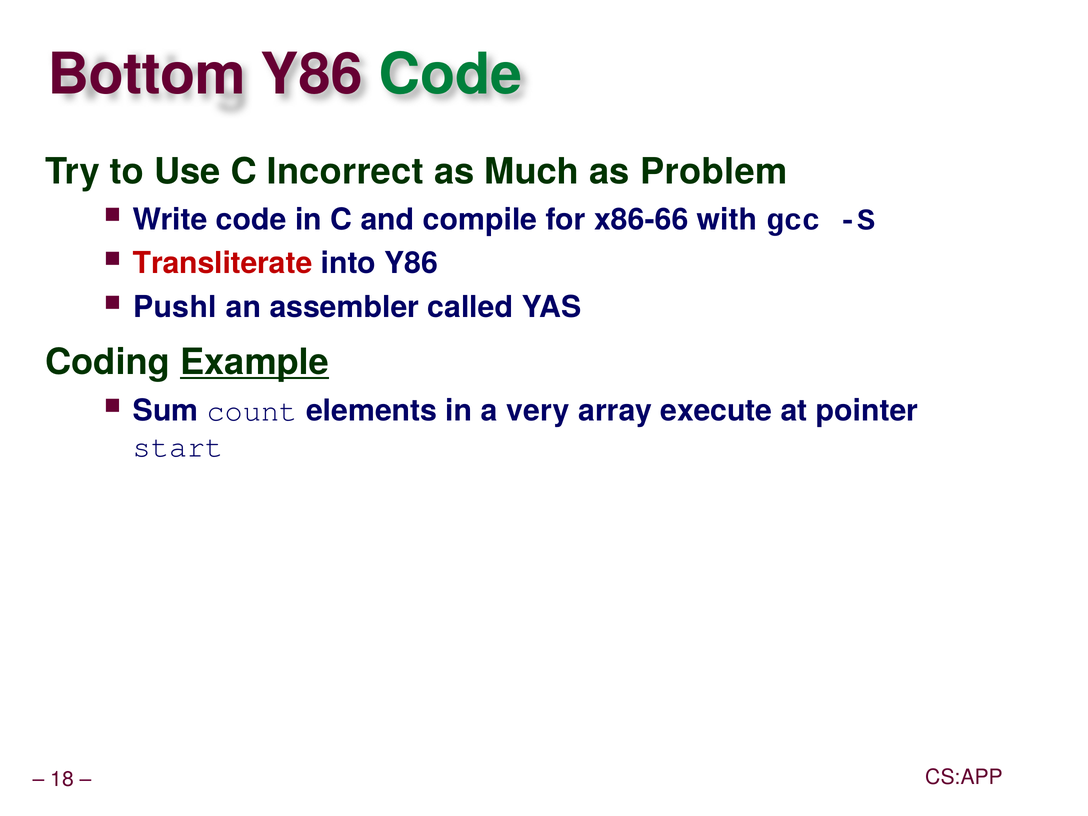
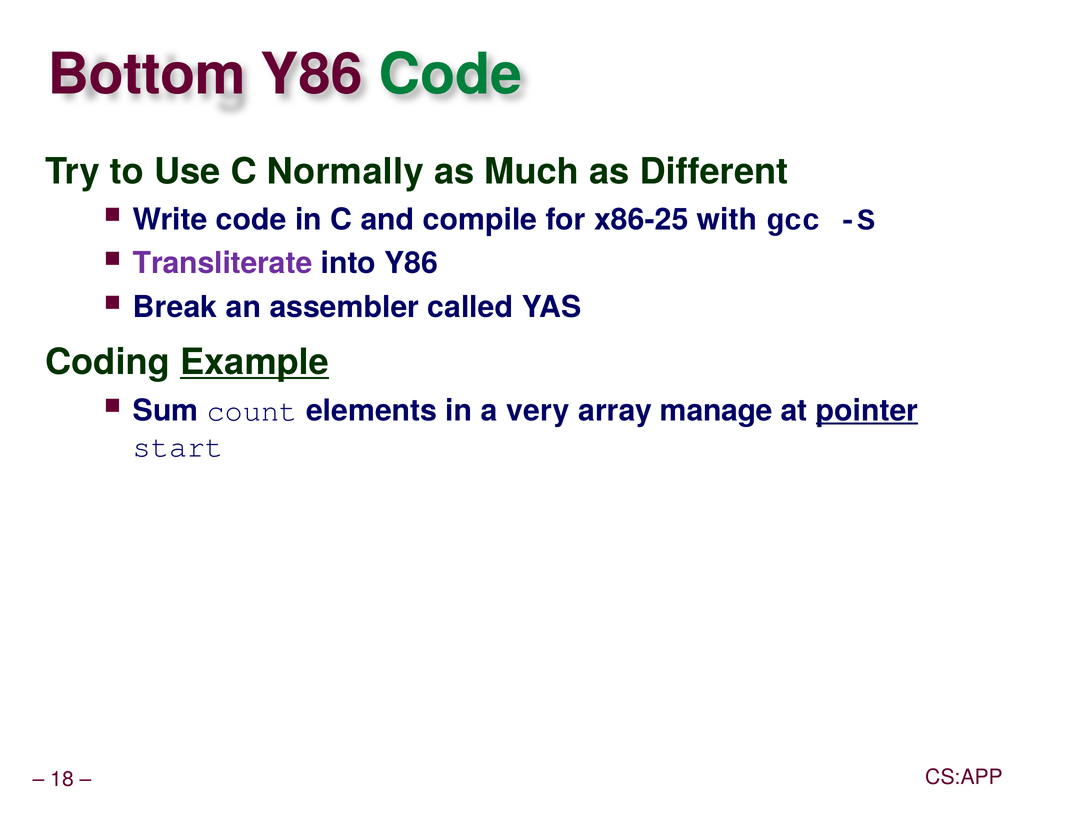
Incorrect: Incorrect -> Normally (345, 172)
Problem: Problem -> Different (714, 172)
x86-66: x86-66 -> x86-25 (641, 220)
Transliterate colour: red -> purple (223, 263)
Pushl: Pushl -> Break (175, 307)
execute: execute -> manage (716, 411)
pointer underline: none -> present (867, 411)
